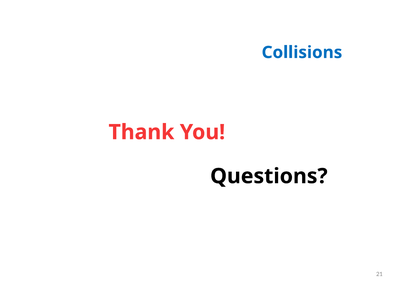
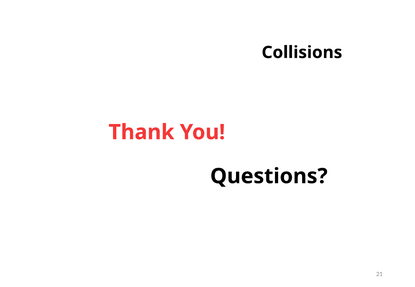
Collisions colour: blue -> black (302, 52)
